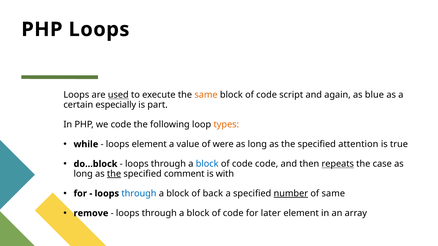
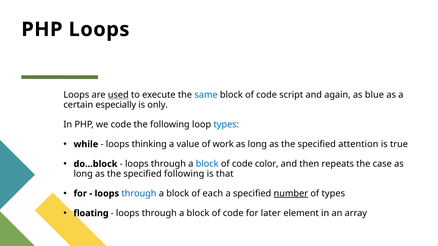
same colour: orange -> blue (206, 95)
part: part -> only (158, 105)
types colour: orange -> blue (226, 125)
loops element: element -> thinking (149, 144)
were: were -> work (223, 144)
code code: code -> color (267, 164)
repeats underline: present -> none (338, 164)
the underline: present -> none (114, 174)
specified comment: comment -> following (184, 174)
with: with -> that (225, 174)
back: back -> each (213, 194)
of same: same -> types (333, 194)
remove: remove -> floating (91, 213)
